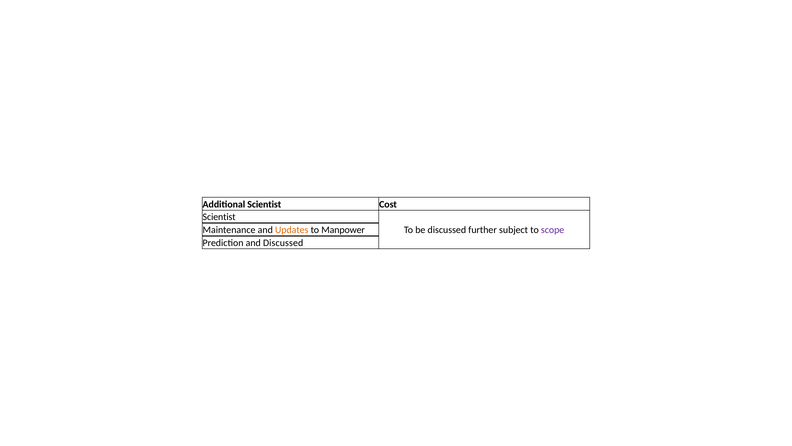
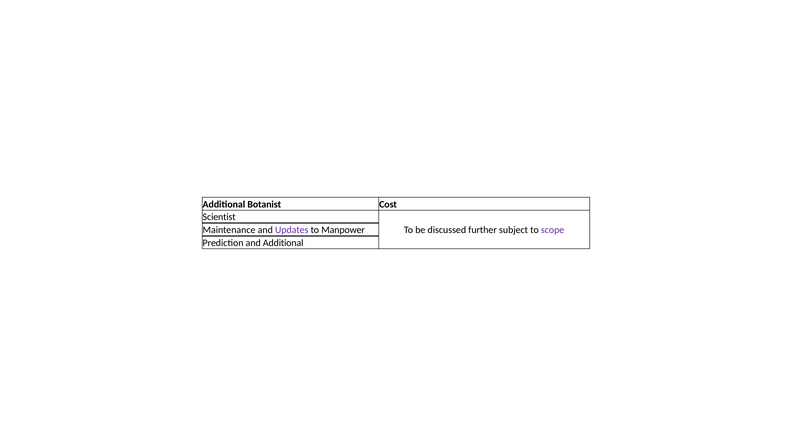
Additional Scientist: Scientist -> Botanist (264, 204)
Updates colour: orange -> purple (292, 230)
and Discussed: Discussed -> Additional (283, 243)
